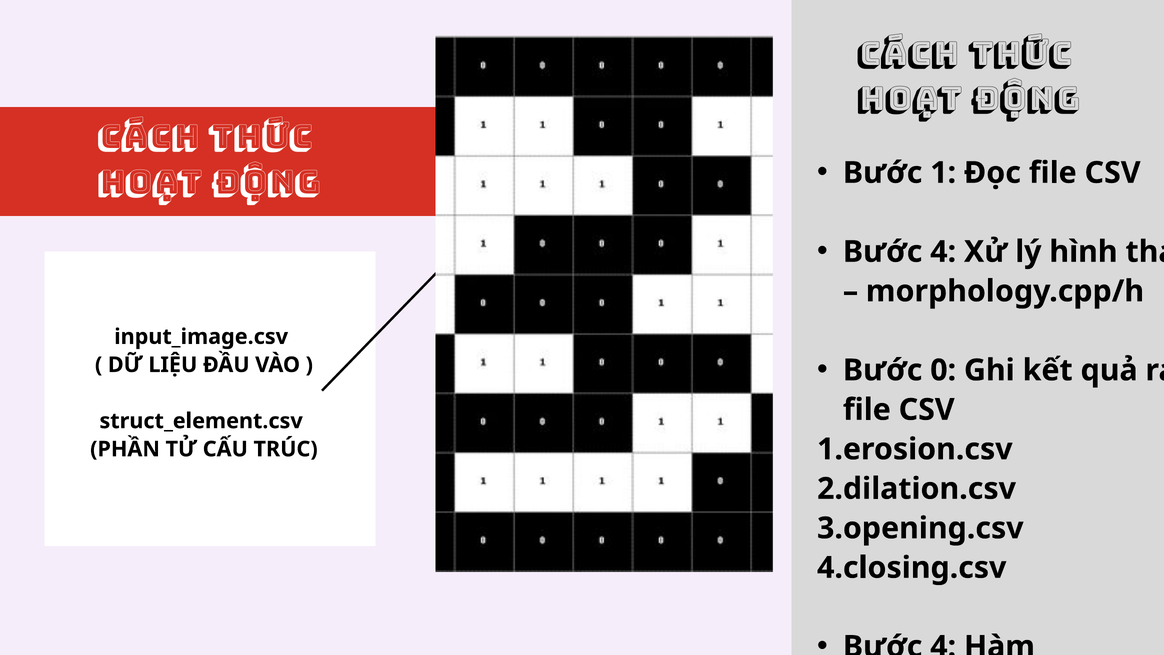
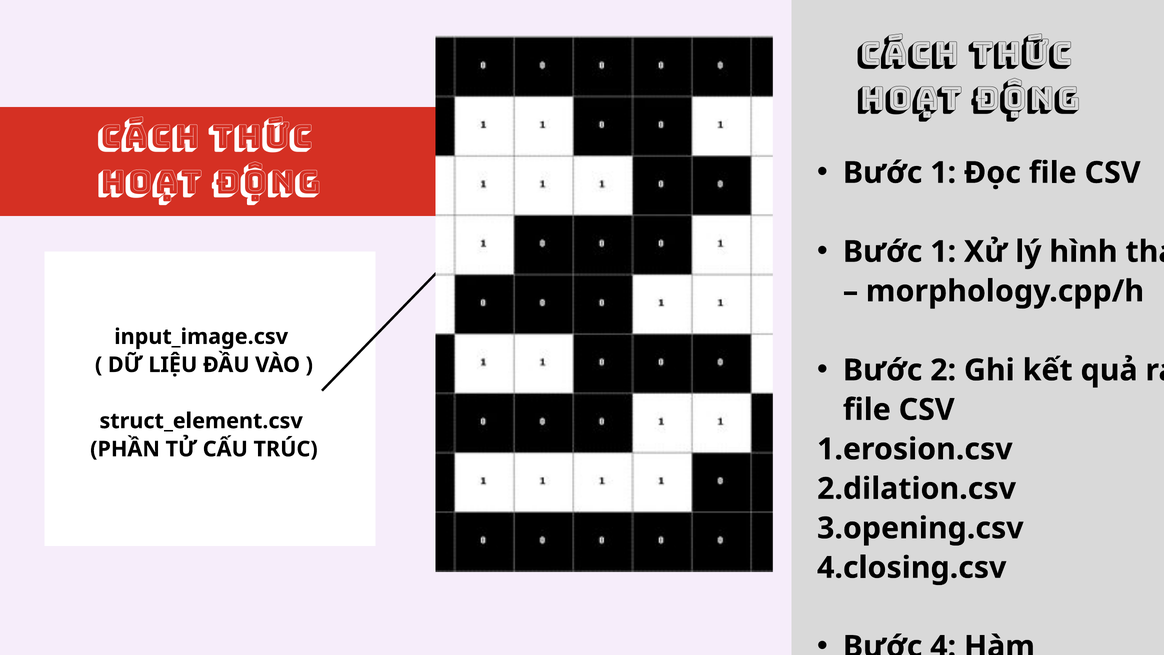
4: 4 -> 1 (943, 252)
0: 0 -> 2 (943, 370)
